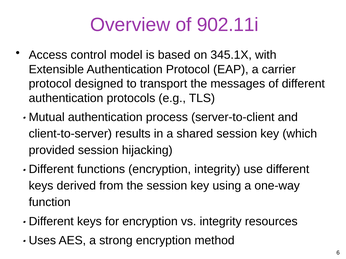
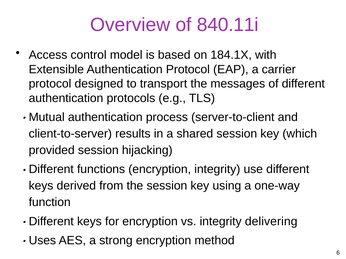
902.11i: 902.11i -> 840.11i (228, 25)
345.1X: 345.1X -> 184.1X (231, 55)
resources: resources -> delivering (271, 222)
